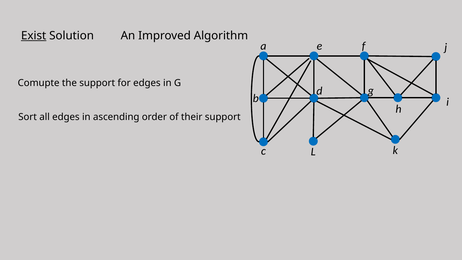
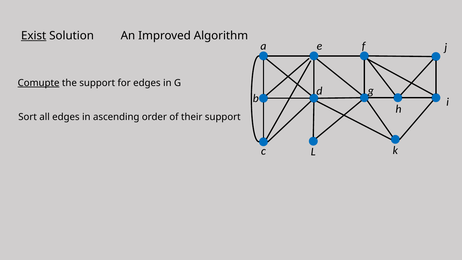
Comupte underline: none -> present (39, 83)
